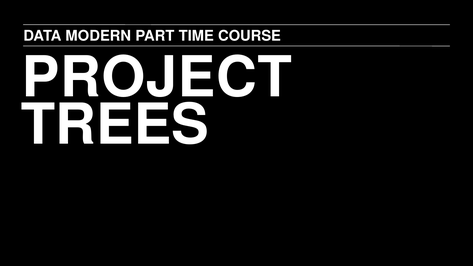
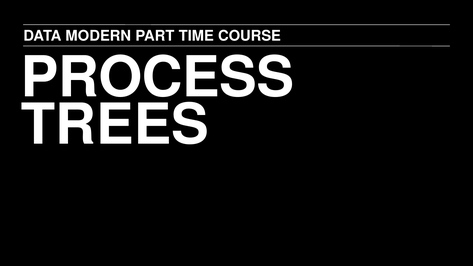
PROJECT: PROJECT -> PROCESS (157, 78)
